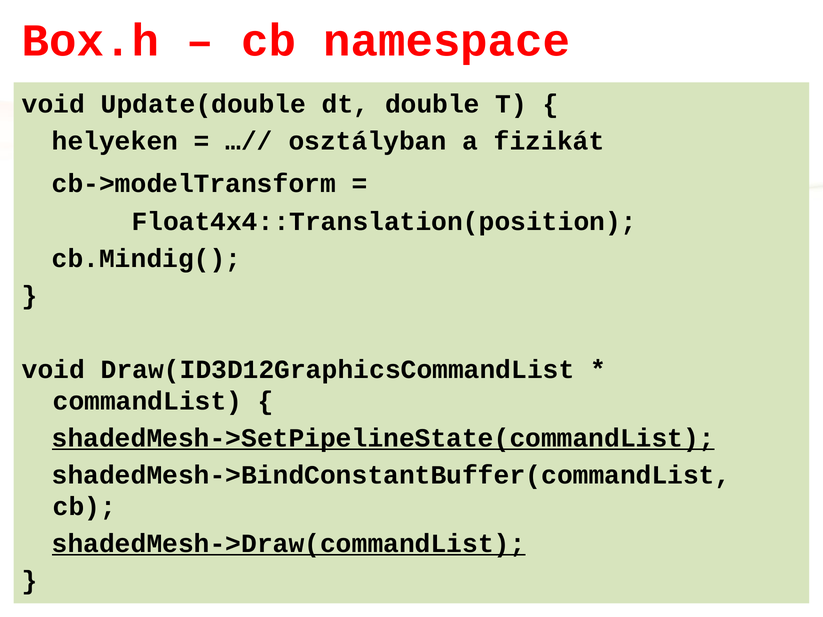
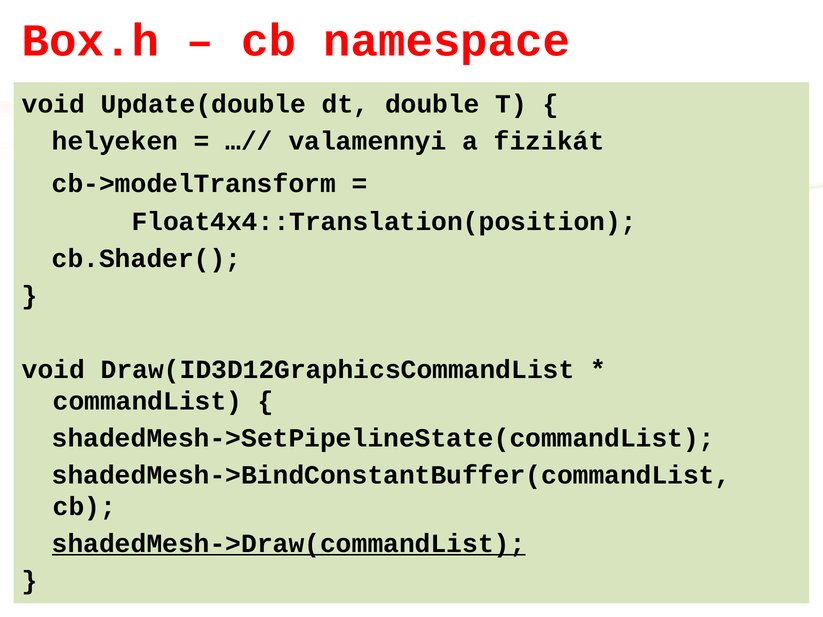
osztályban: osztályban -> valamennyi (368, 141)
cb.Mindig(: cb.Mindig( -> cb.Shader( (147, 259)
shadedMesh->SetPipelineState(commandList underline: present -> none (383, 438)
